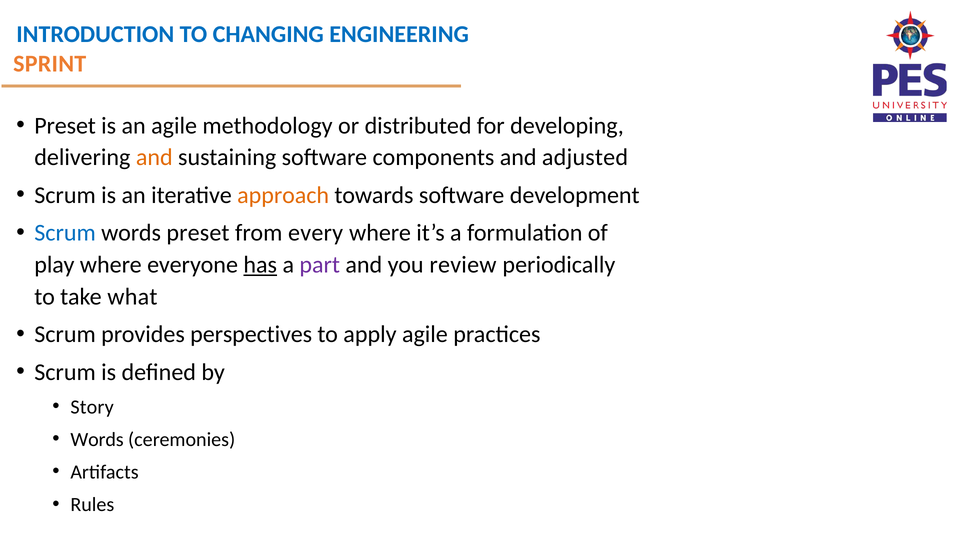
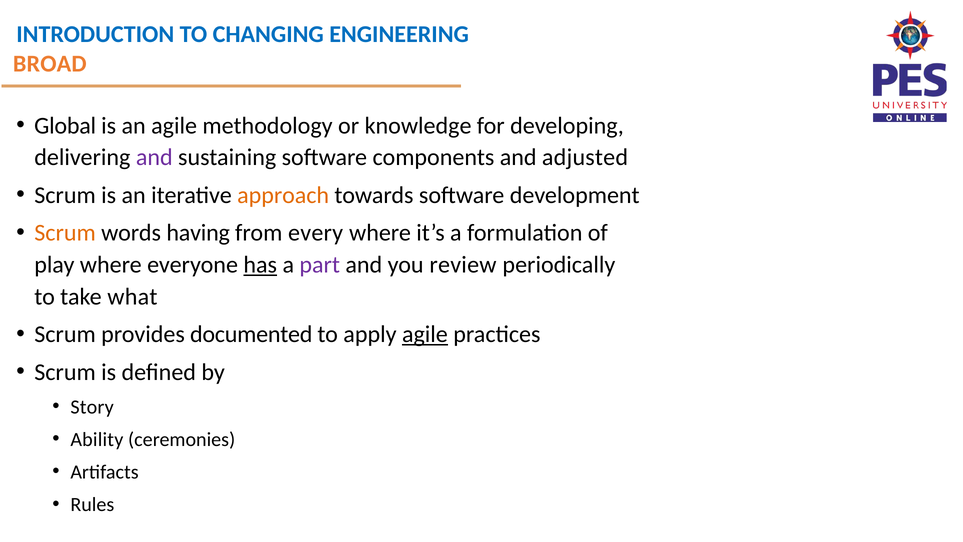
SPRINT: SPRINT -> BROAD (50, 64)
Preset: Preset -> Global (65, 126)
distributed: distributed -> knowledge (418, 126)
and colour: orange -> purple (154, 157)
Scrum colour: blue -> orange (65, 233)
words preset: preset -> having (198, 233)
perspectives: perspectives -> documented (251, 334)
agile underline: none -> present (425, 334)
Words: Words -> Ability (97, 439)
